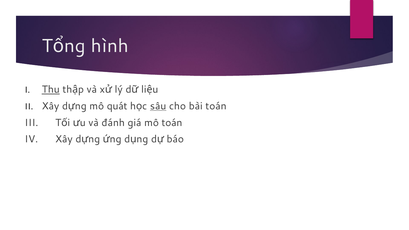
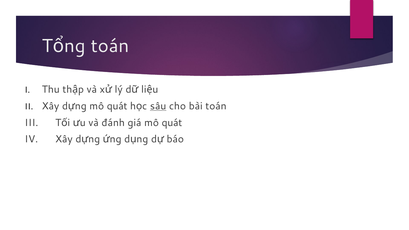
hình: hình -> toán (110, 46)
Thu underline: present -> none (51, 90)
giá mô toán: toán -> quát (172, 123)
